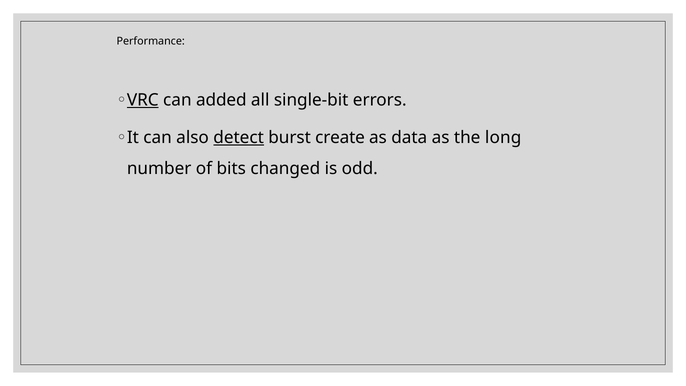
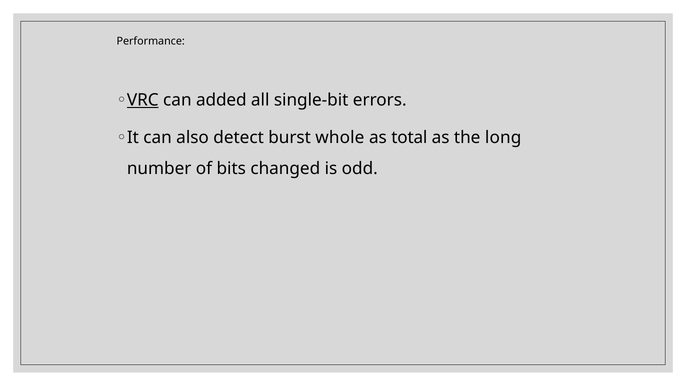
detect underline: present -> none (239, 138)
create: create -> whole (340, 138)
data: data -> total (409, 138)
